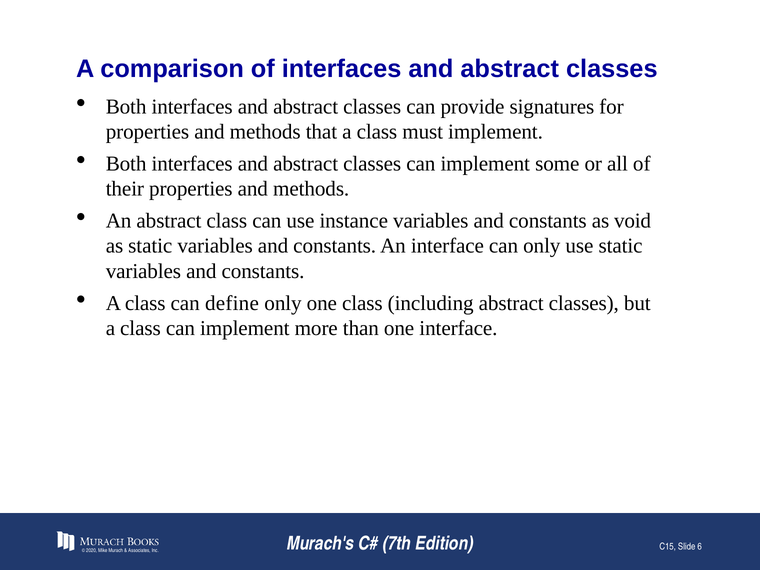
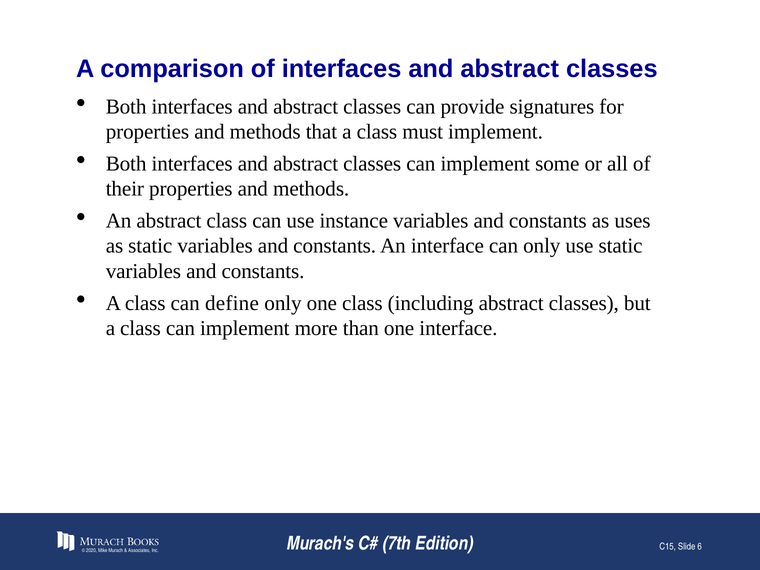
void: void -> uses (632, 221)
